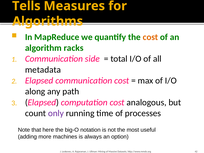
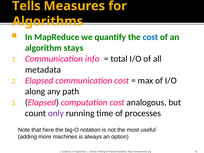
cost colour: orange -> blue (150, 37)
racks: racks -> stays (74, 48)
side: side -> info (92, 59)
